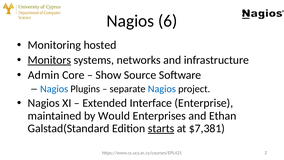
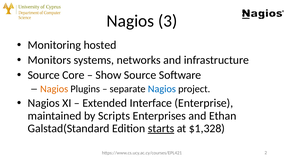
6: 6 -> 3 (168, 21)
Monitors underline: present -> none (49, 60)
Admin: Admin -> Source (44, 75)
Nagios colour: blue -> orange (54, 89)
Would: Would -> Scripts (114, 116)
$7,381: $7,381 -> $1,328 (207, 128)
